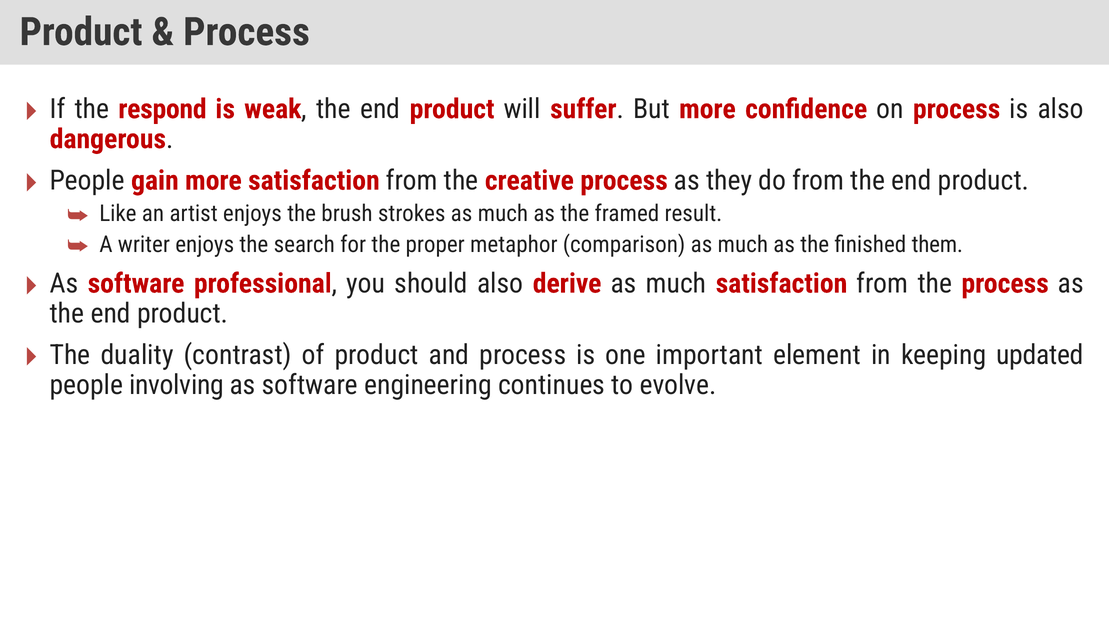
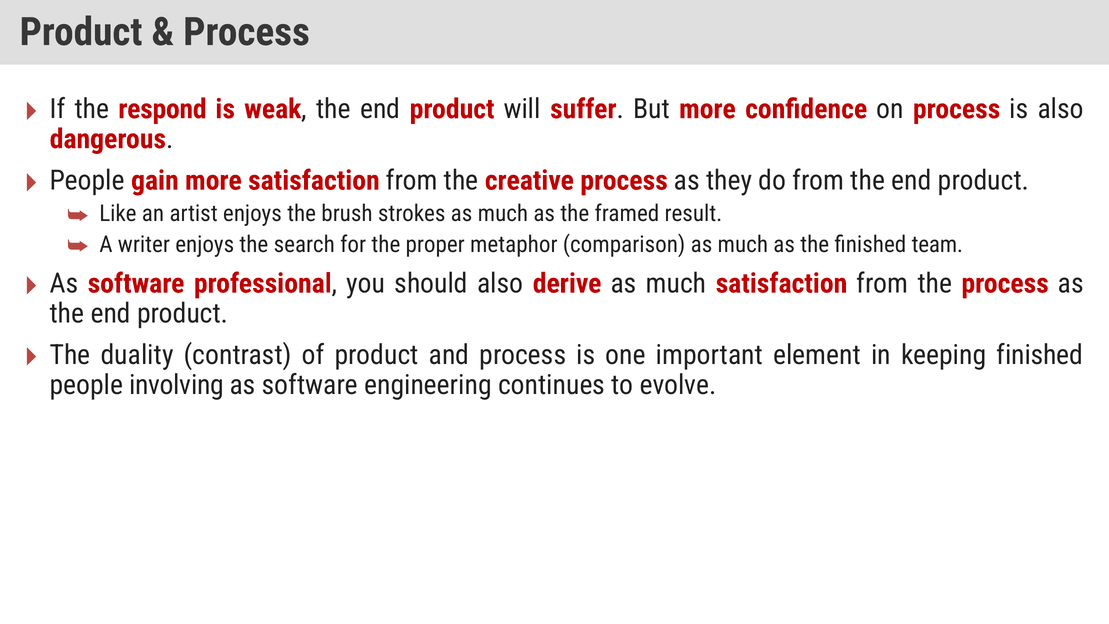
them: them -> team (937, 244)
keeping updated: updated -> finished (1040, 355)
